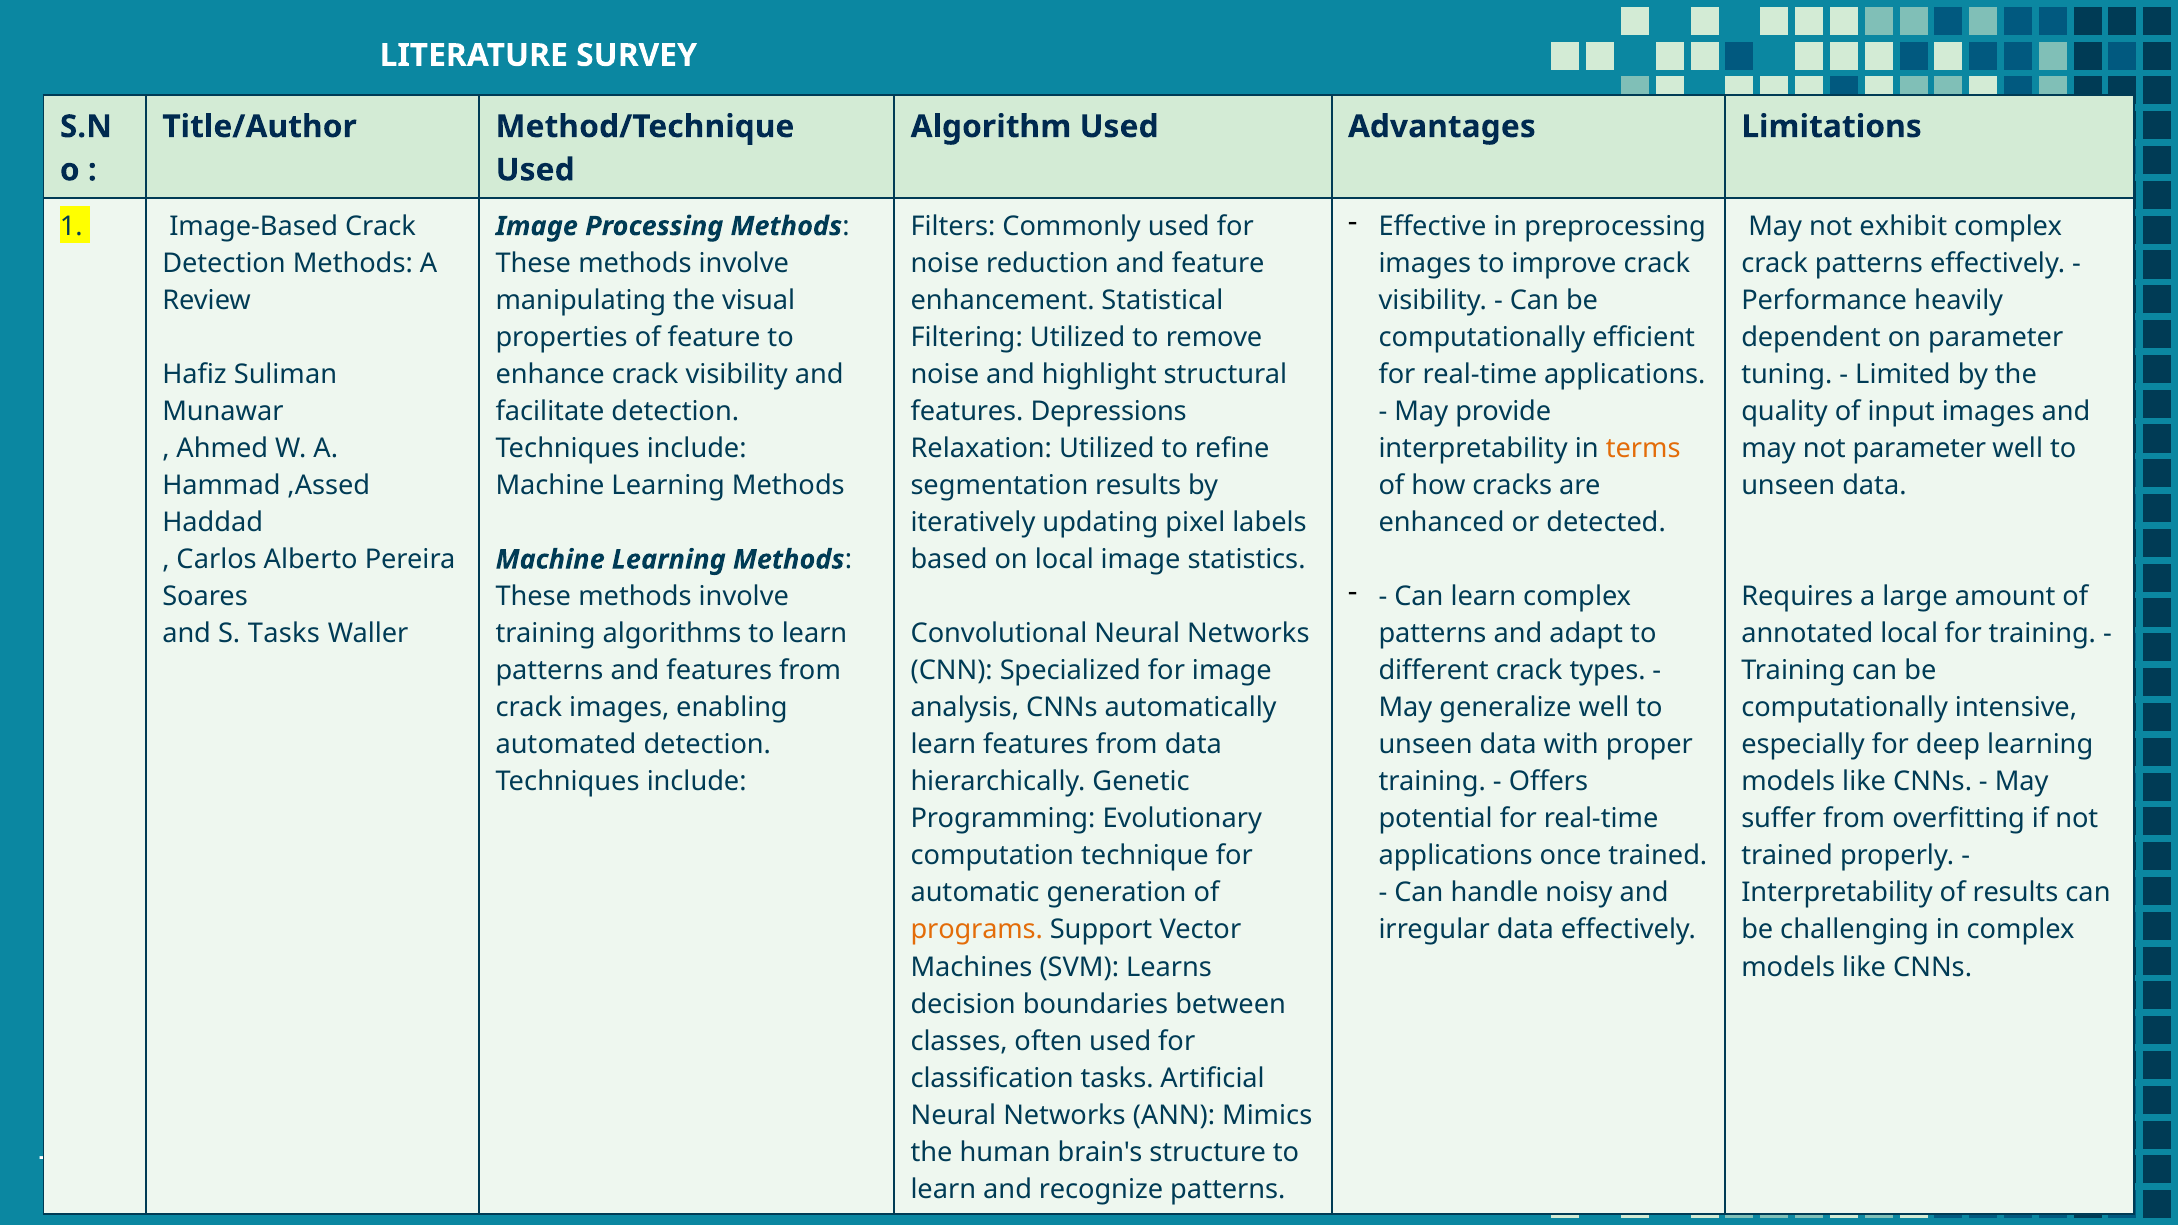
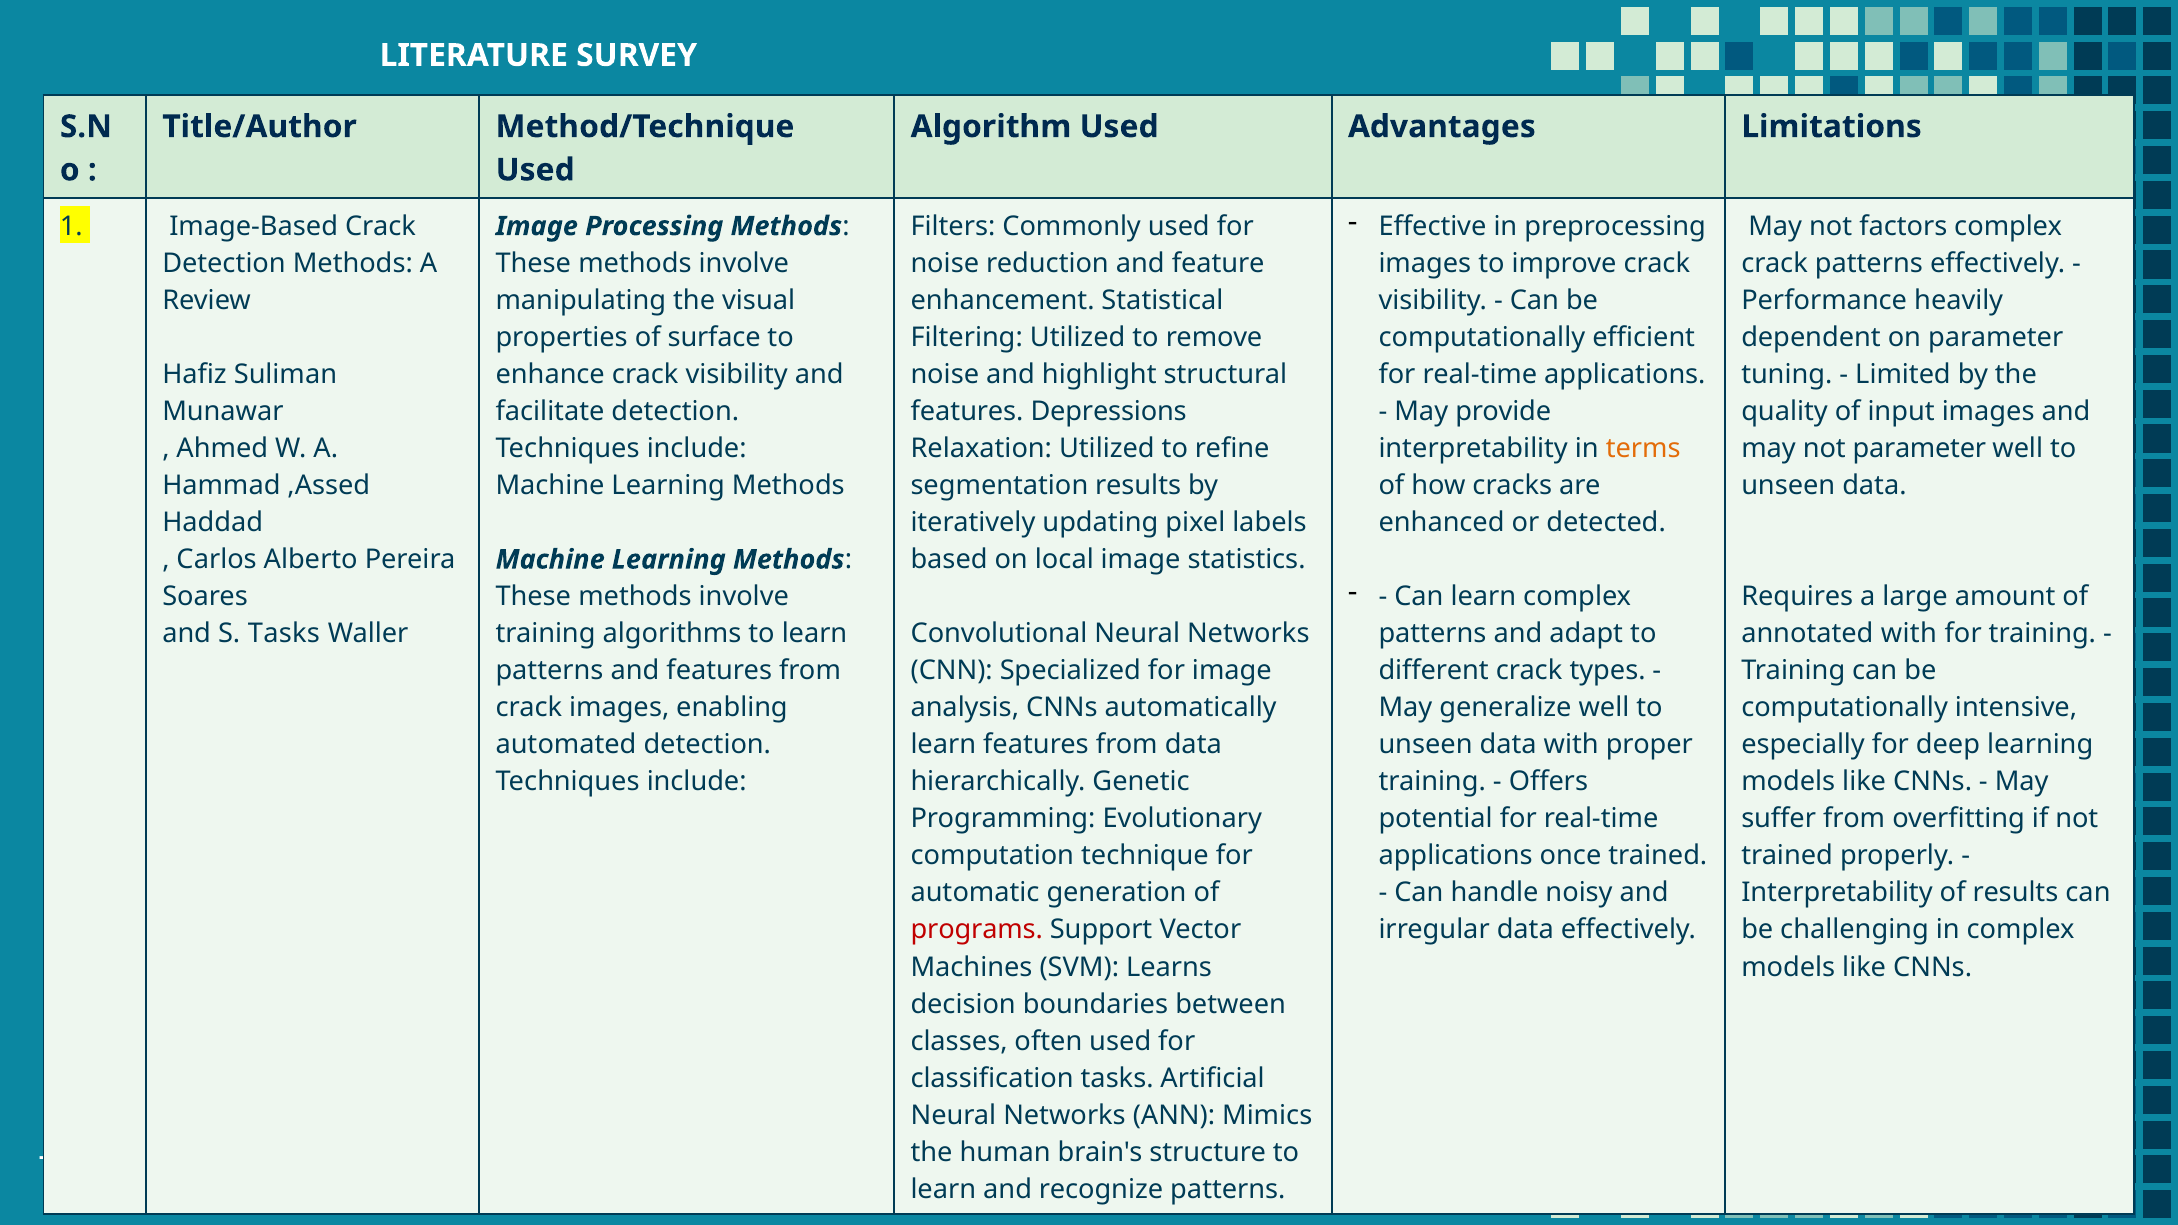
exhibit: exhibit -> factors (1903, 226)
of feature: feature -> surface (714, 337)
annotated local: local -> with (1909, 634)
programs colour: orange -> red (977, 930)
